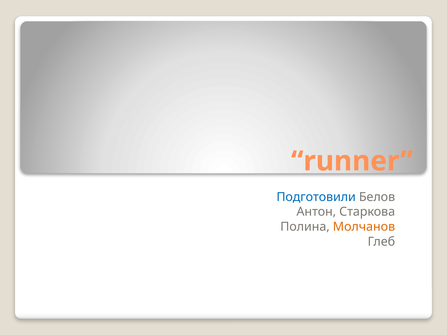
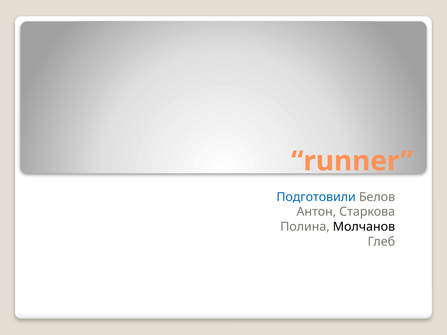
Молчанов colour: orange -> black (364, 227)
